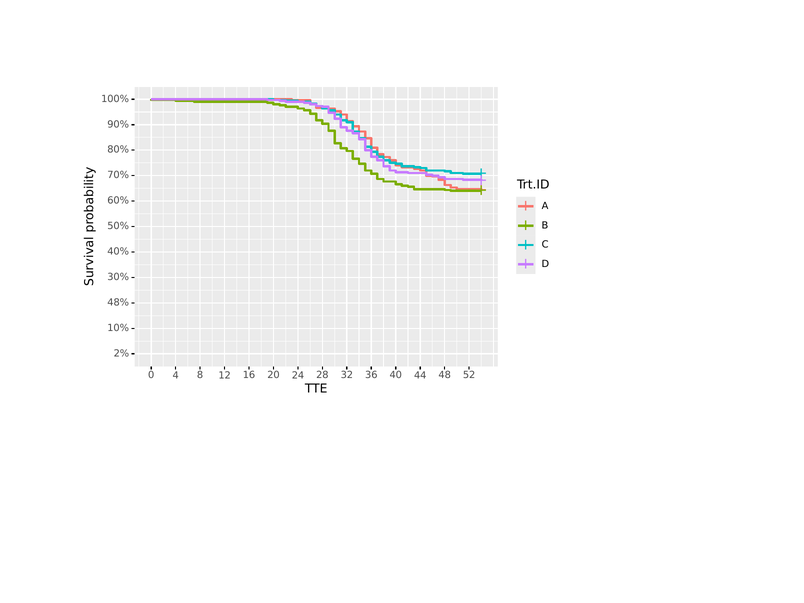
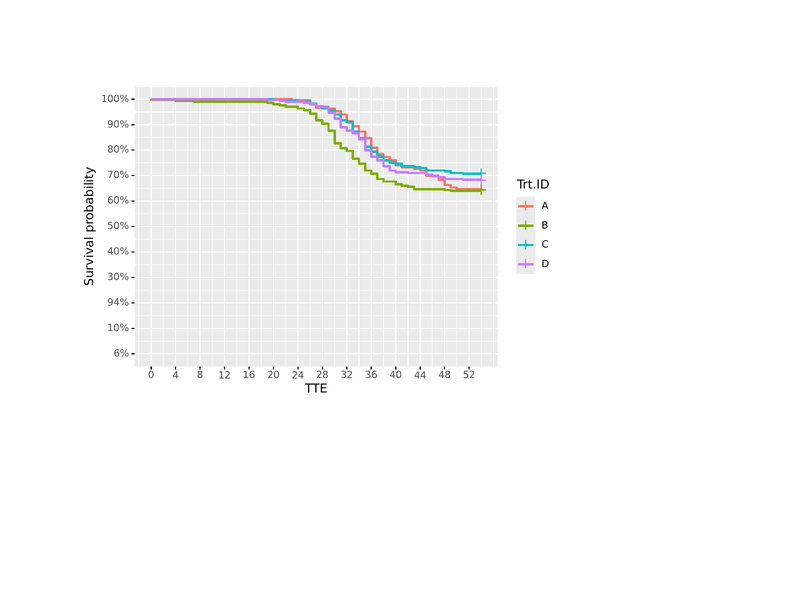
48%: 48% -> 94% (118, 303)
2%: 2% -> 6% (121, 353)
